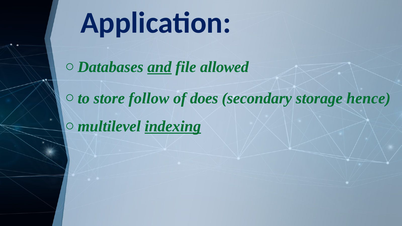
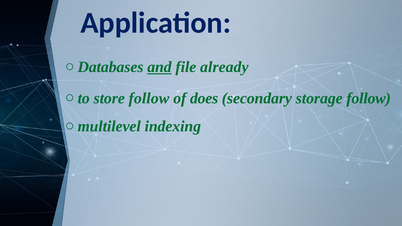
allowed: allowed -> already (224, 67)
storage hence: hence -> follow (369, 98)
indexing underline: present -> none (173, 127)
